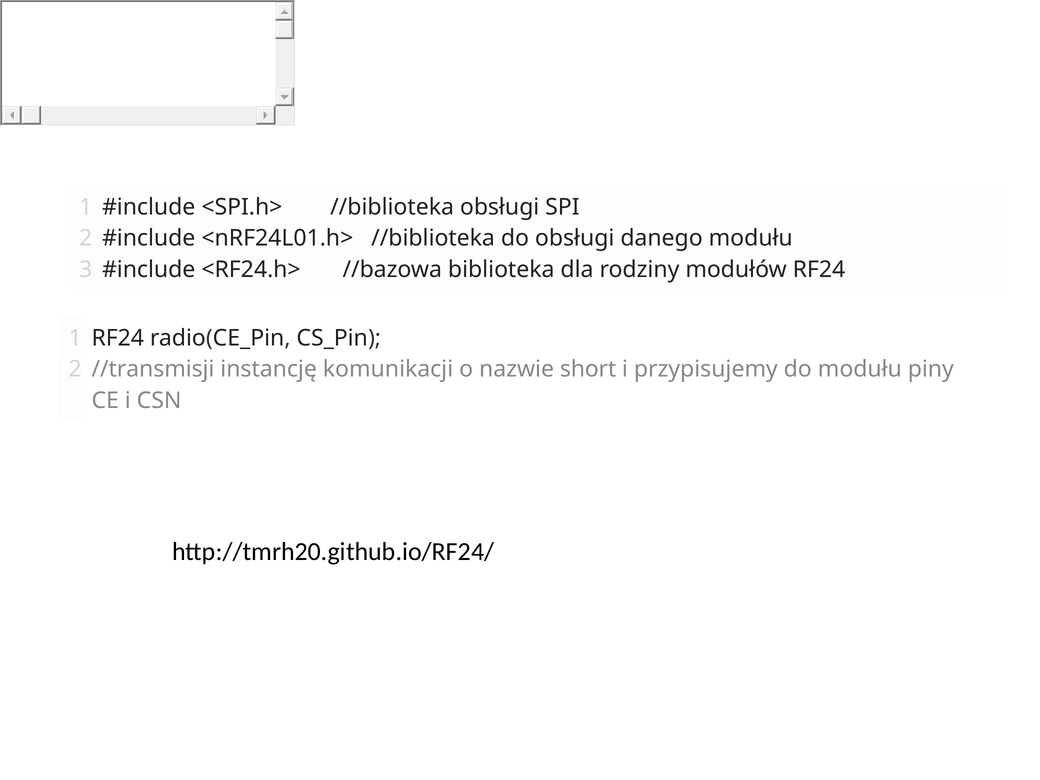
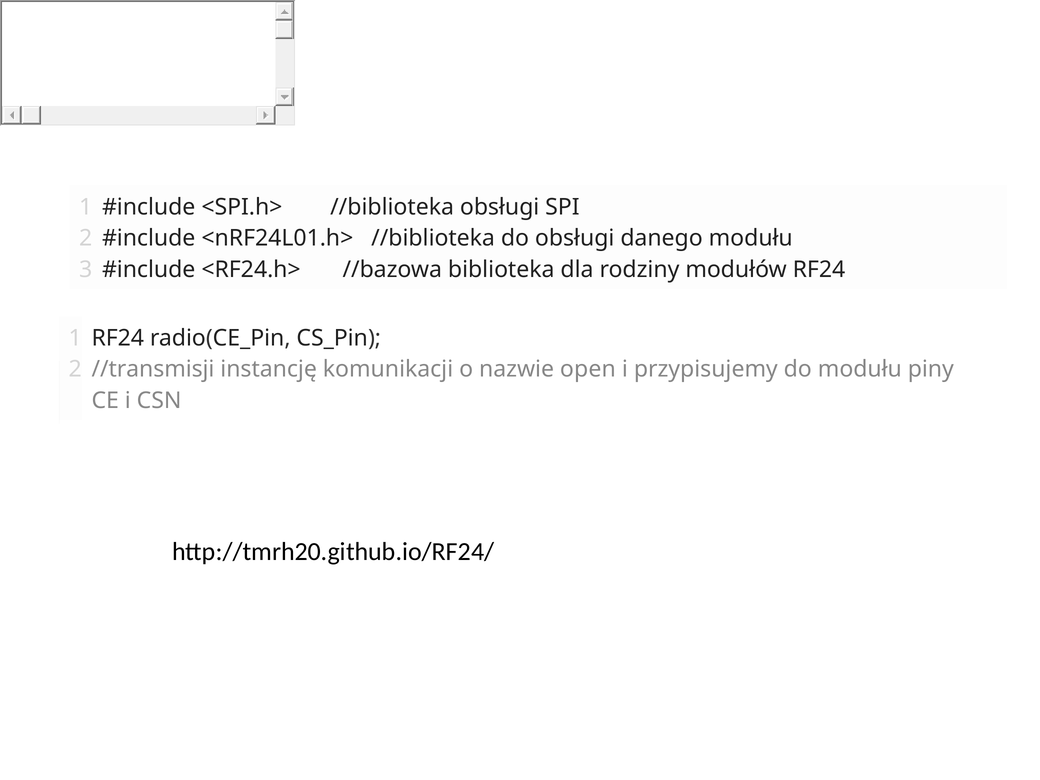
short: short -> open (588, 369)
